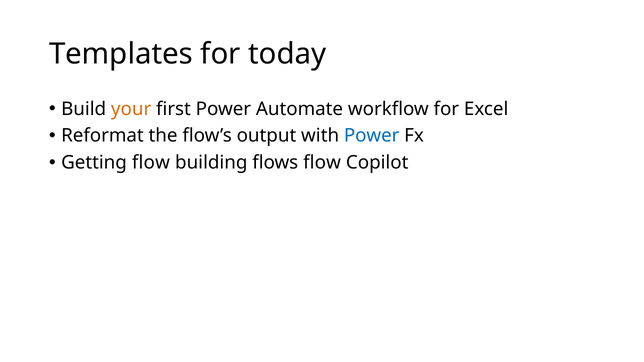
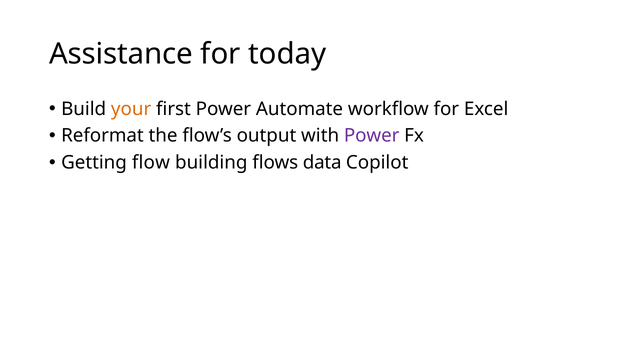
Templates: Templates -> Assistance (121, 54)
Power colour: blue -> purple (372, 136)
flows flow: flow -> data (322, 163)
